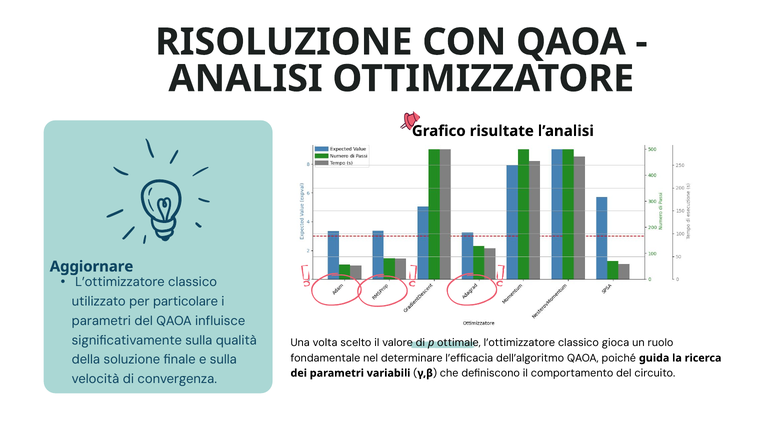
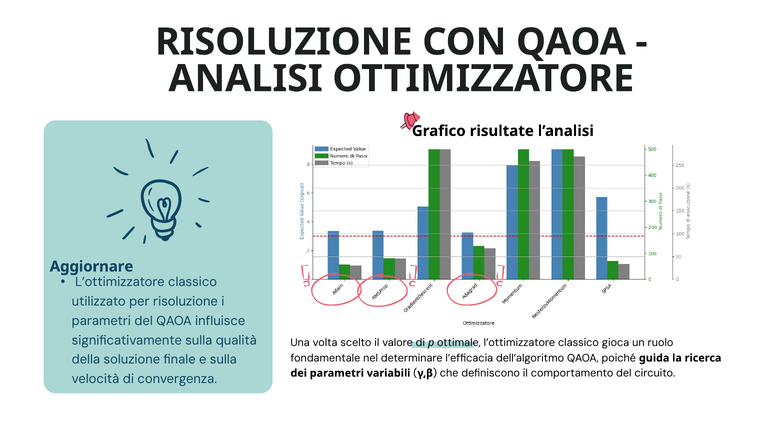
per particolare: particolare -> risoluzione (185, 301)
